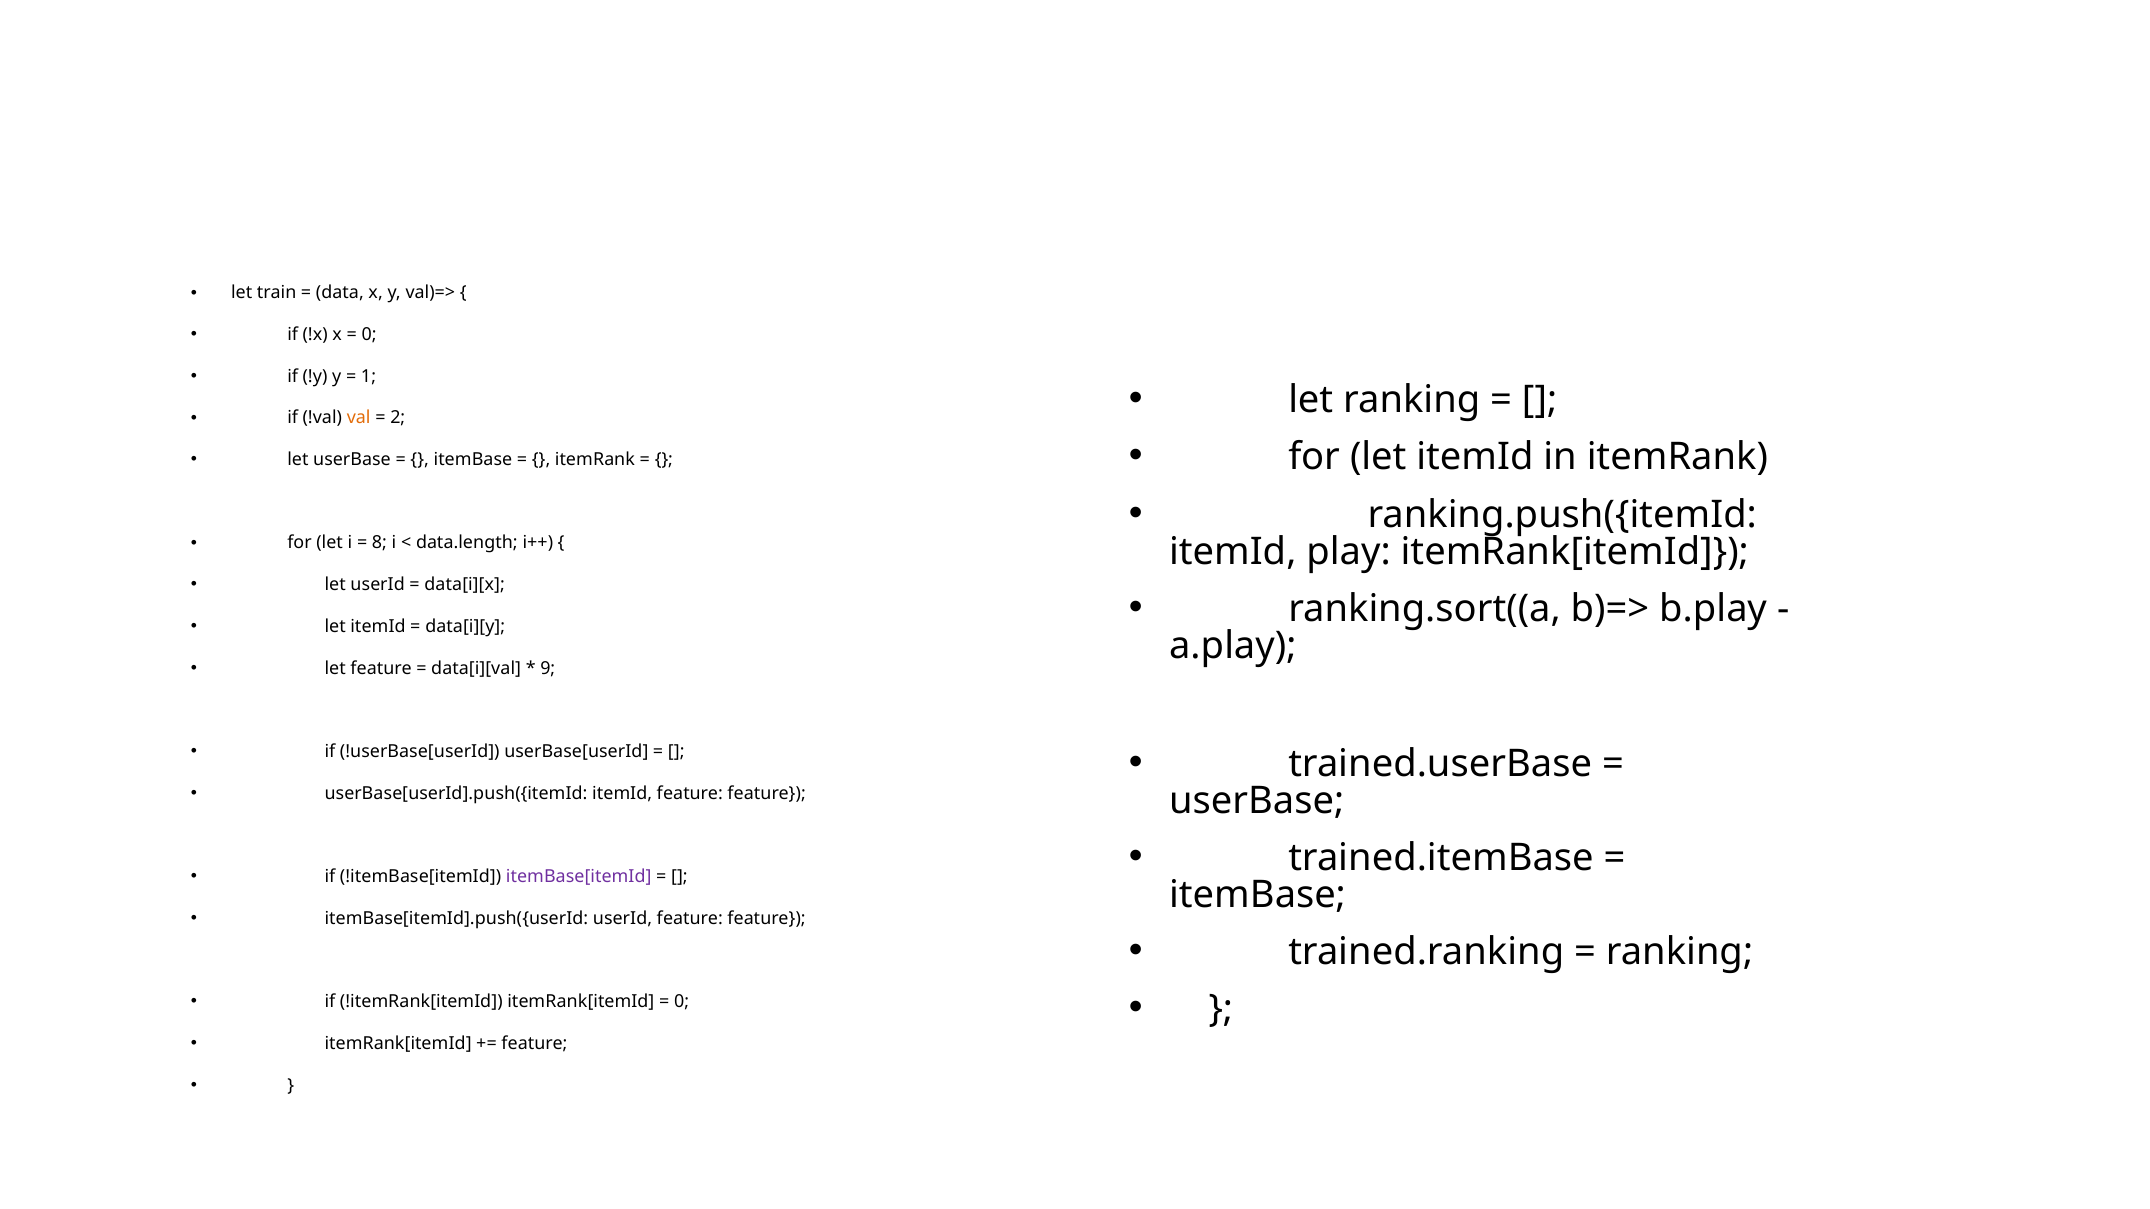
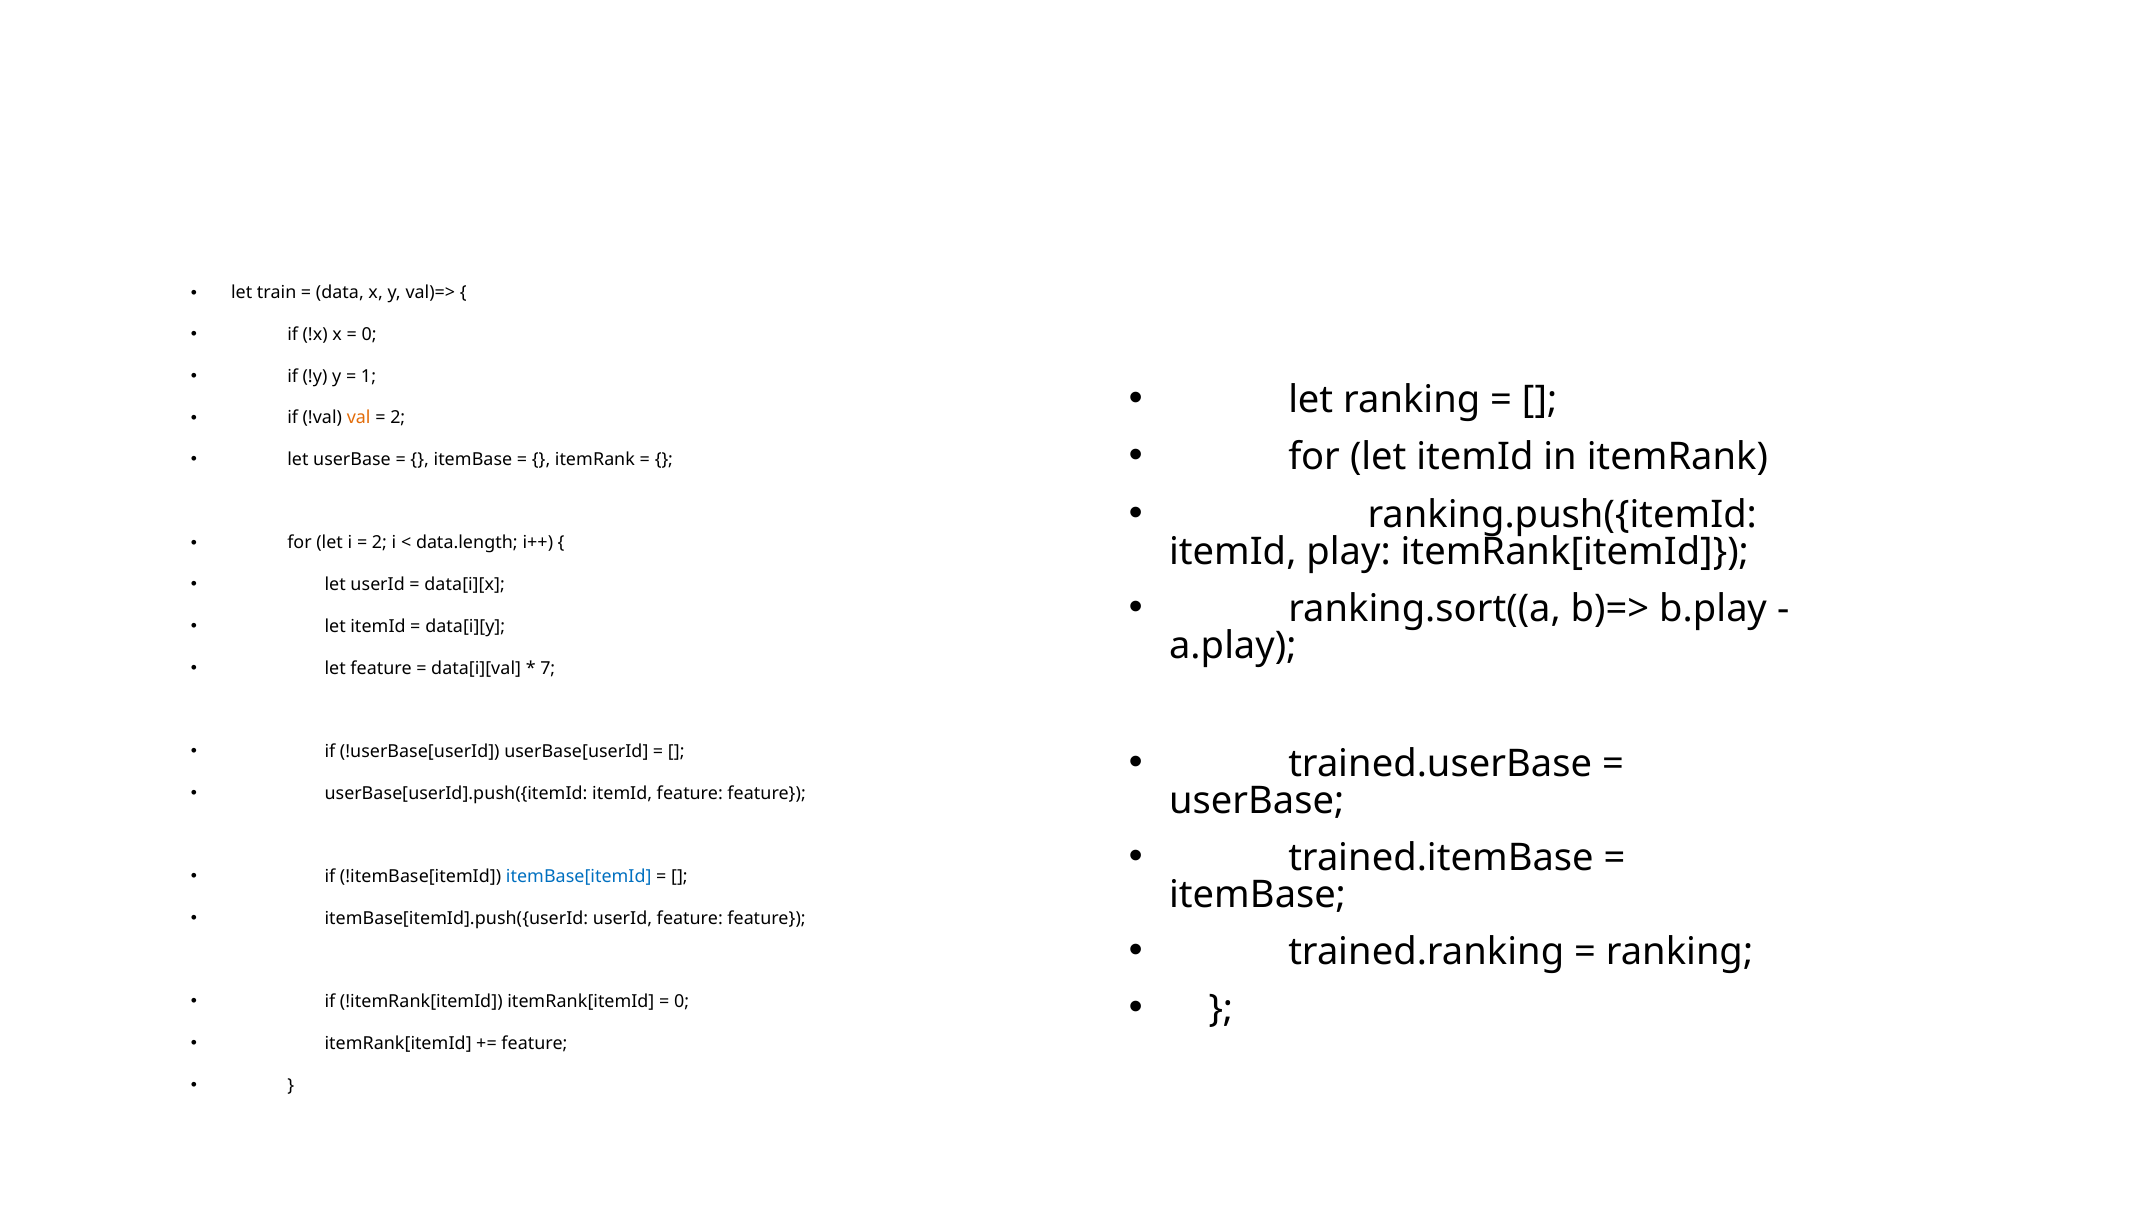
8: 8 -> 2 (379, 543)
9: 9 -> 7 (548, 668)
itemBase[itemId colour: purple -> blue (579, 877)
